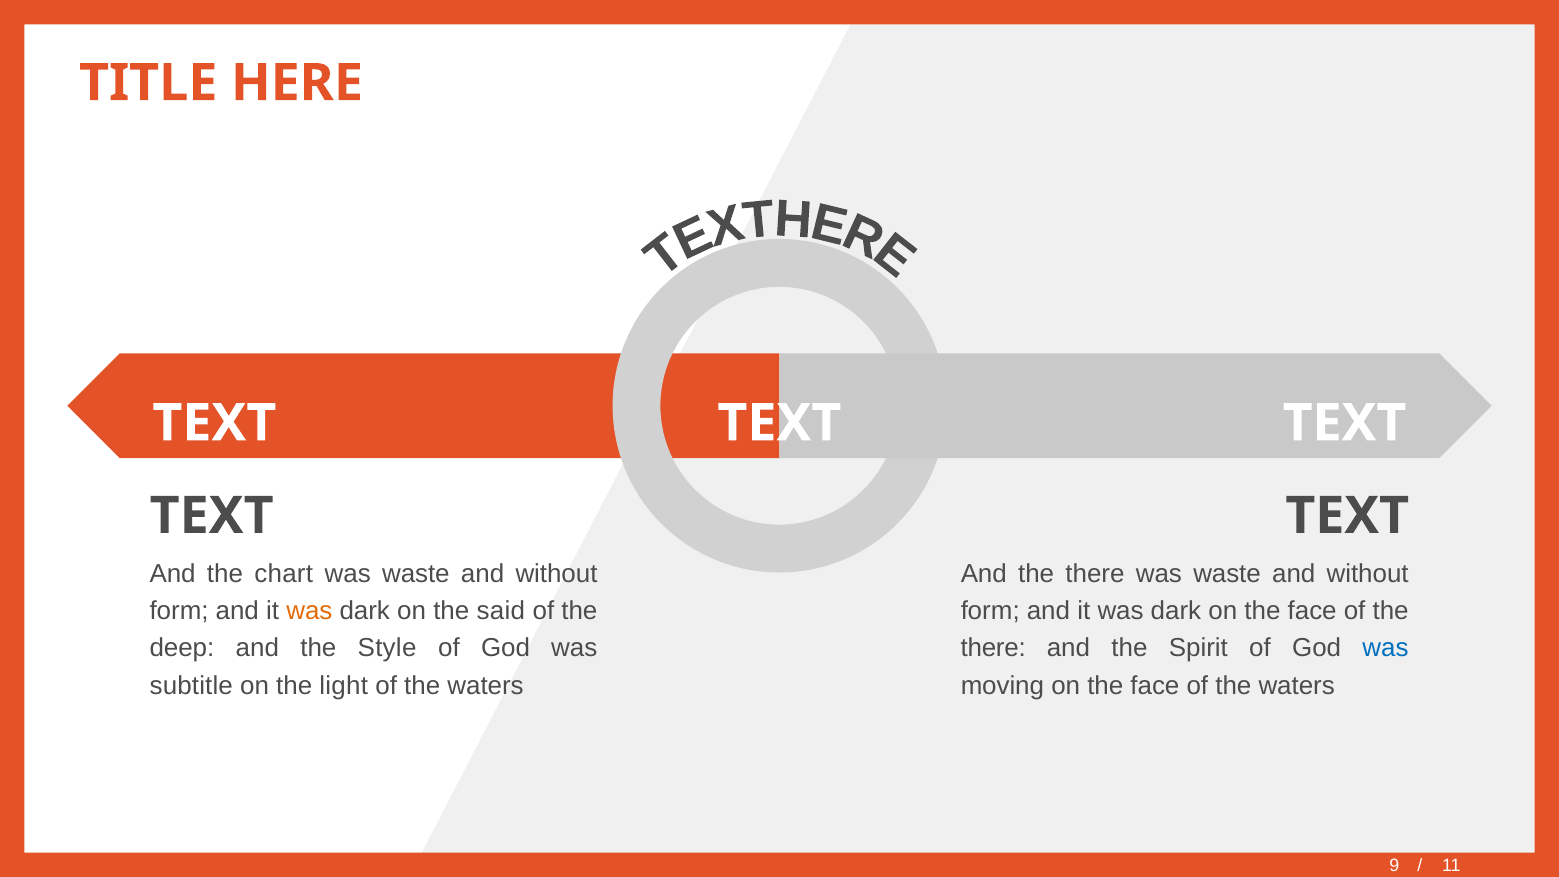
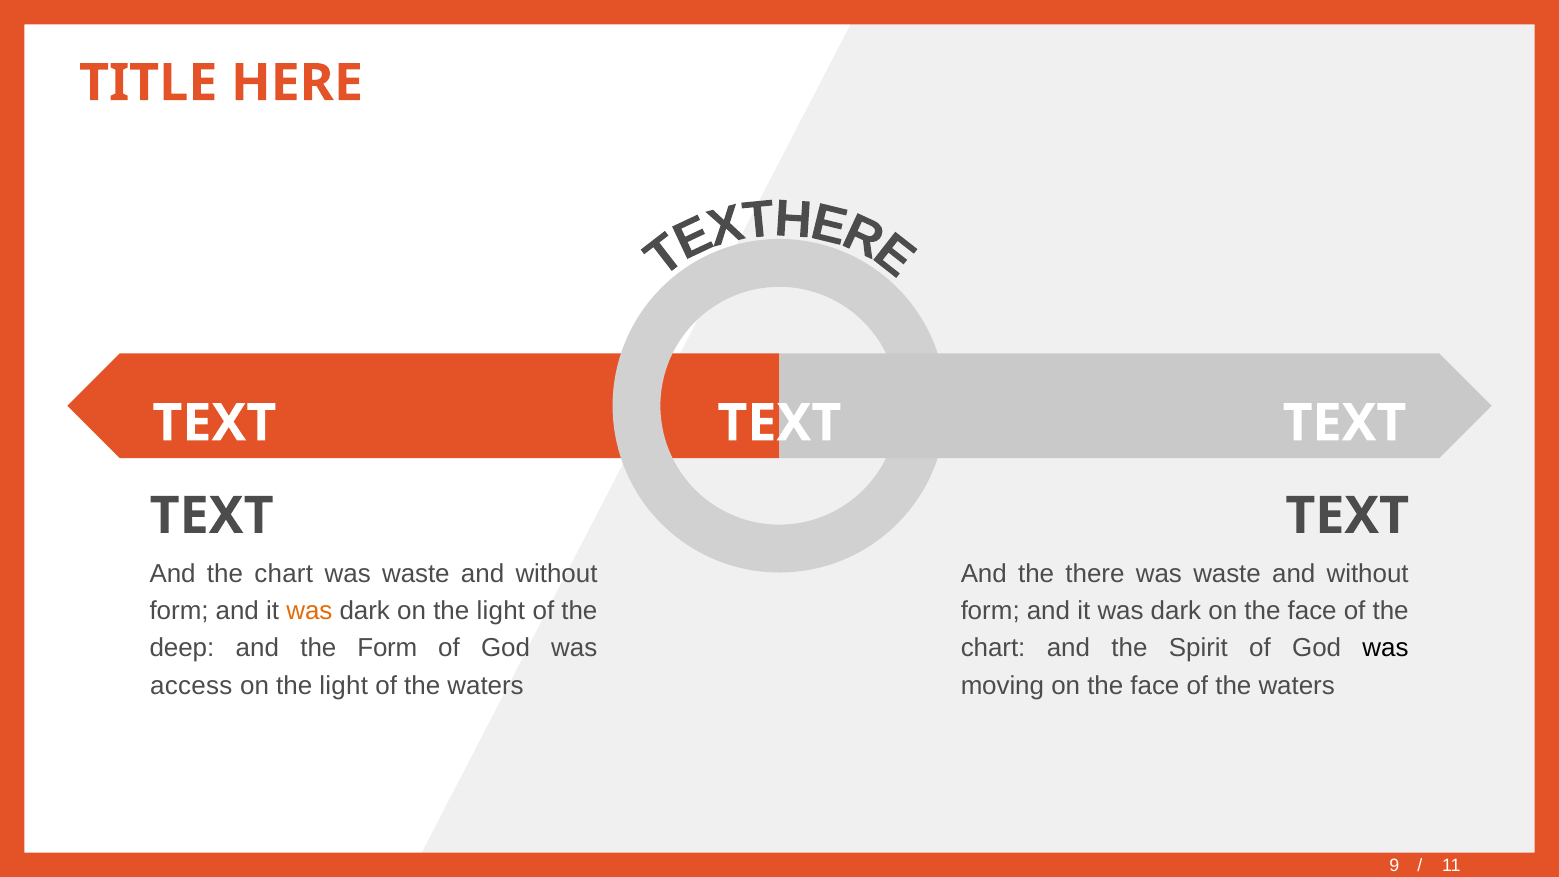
dark on the said: said -> light (501, 611)
the Style: Style -> Form (387, 648)
there: there -> chart (993, 648)
was colour: blue -> black (1386, 648)
subtitle: subtitle -> access (191, 686)
